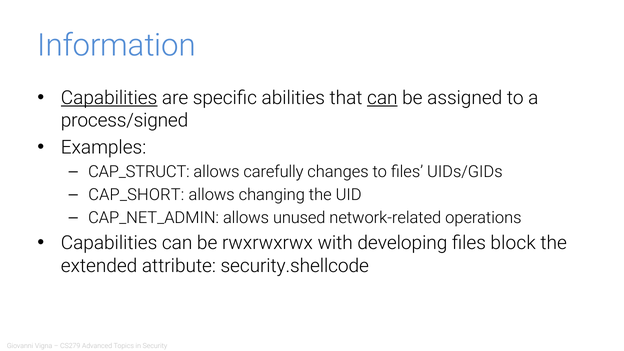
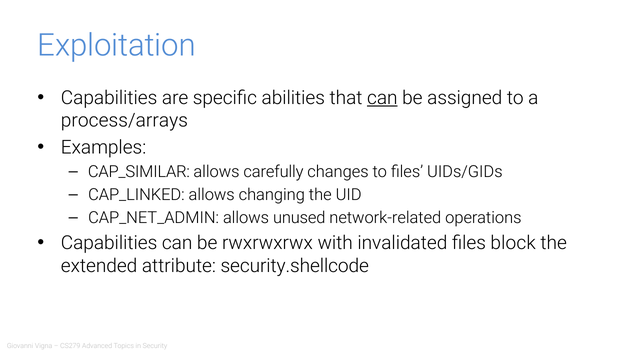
Information: Information -> Exploitation (117, 45)
Capabilities underline: present -> none (109, 98)
process/signed: process/signed -> process/arrays (124, 121)
CAP_STRUCT: CAP_STRUCT -> CAP_SIMILAR (139, 172)
CAP_SHORT: CAP_SHORT -> CAP_LINKED (136, 195)
developing: developing -> invalidated (402, 243)
